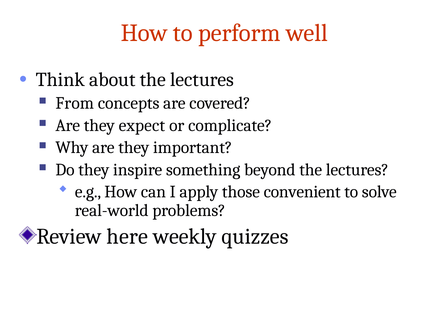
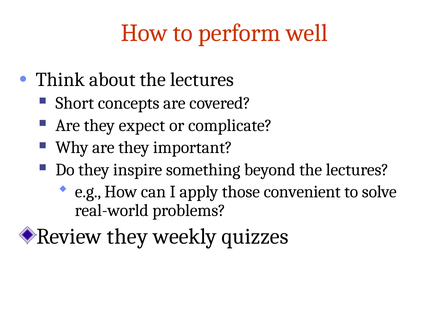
From: From -> Short (75, 103)
Review here: here -> they (127, 236)
